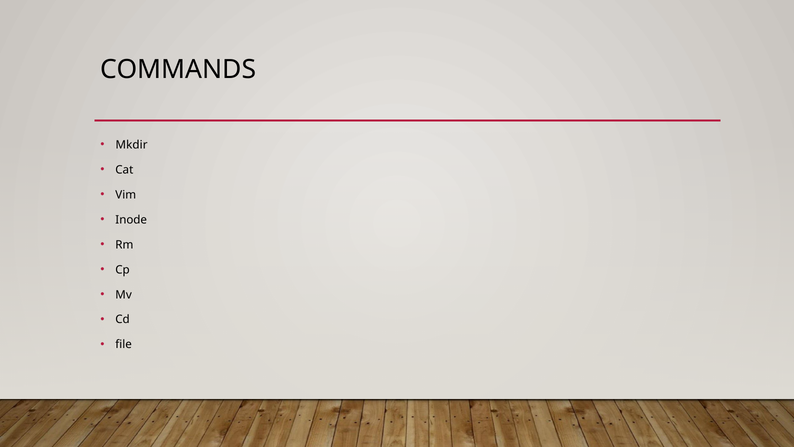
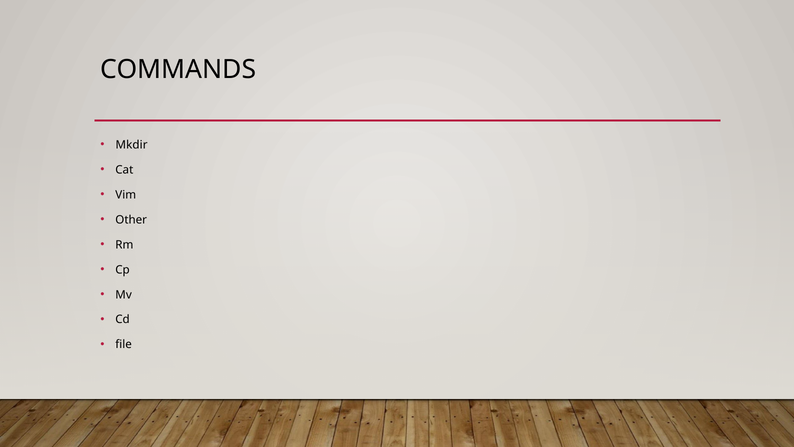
Inode: Inode -> Other (131, 220)
